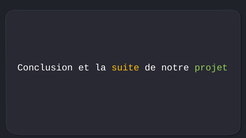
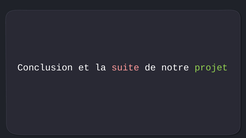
suite colour: yellow -> pink (125, 68)
